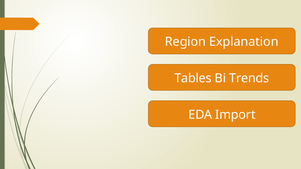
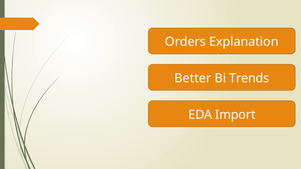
Region: Region -> Orders (185, 42)
Tables: Tables -> Better (193, 78)
